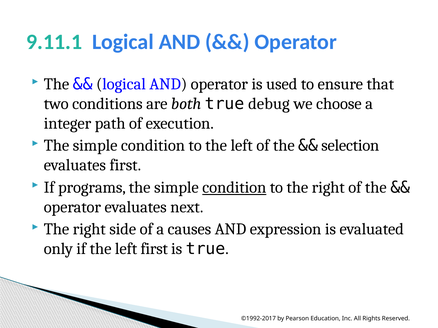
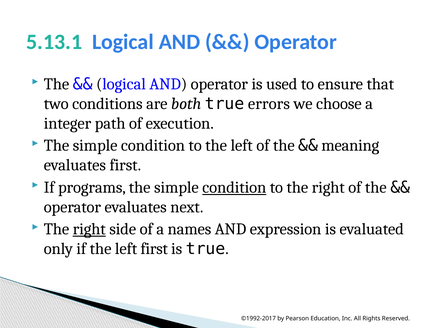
9.11.1: 9.11.1 -> 5.13.1 (54, 42)
debug: debug -> errors (269, 104)
selection: selection -> meaning (350, 146)
right underline: none -> present (89, 230)
causes: causes -> names (189, 230)
